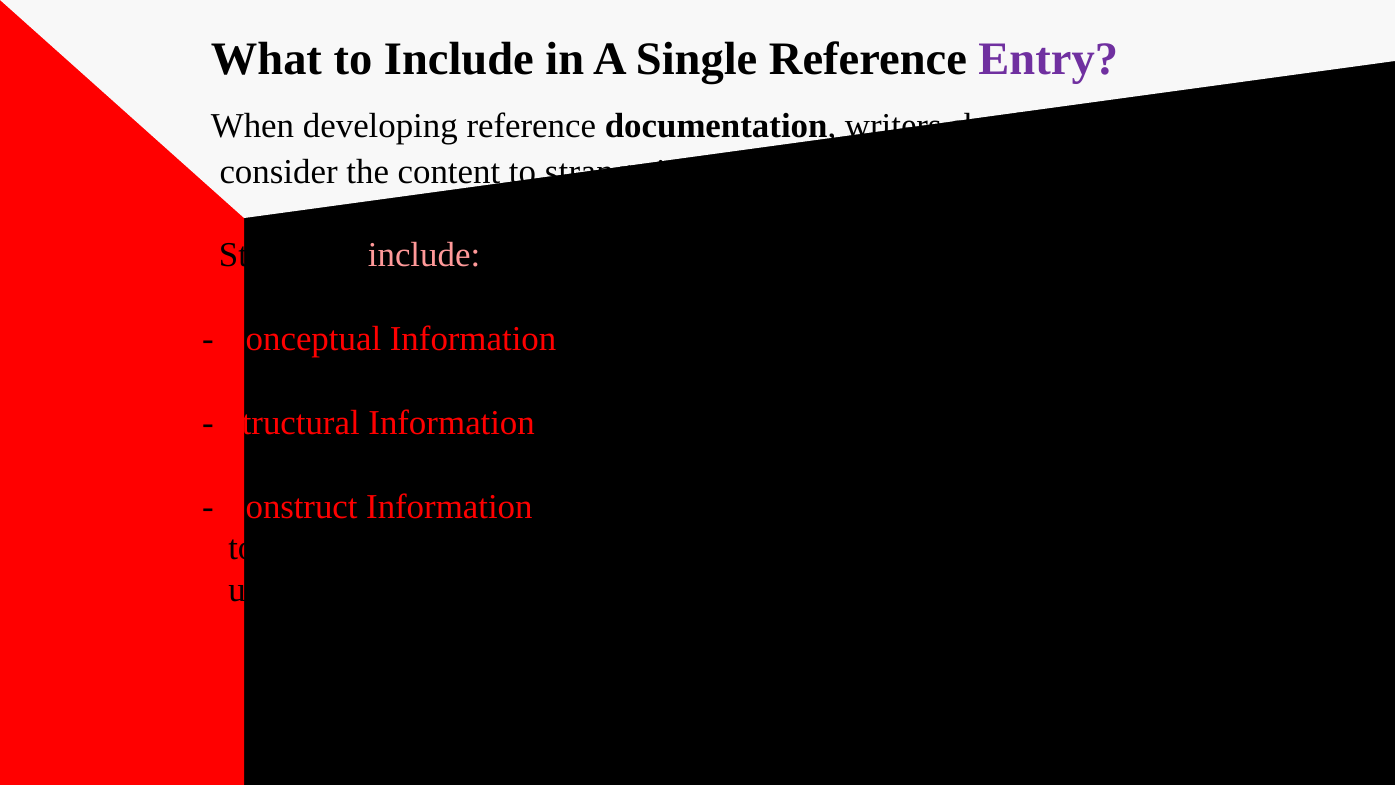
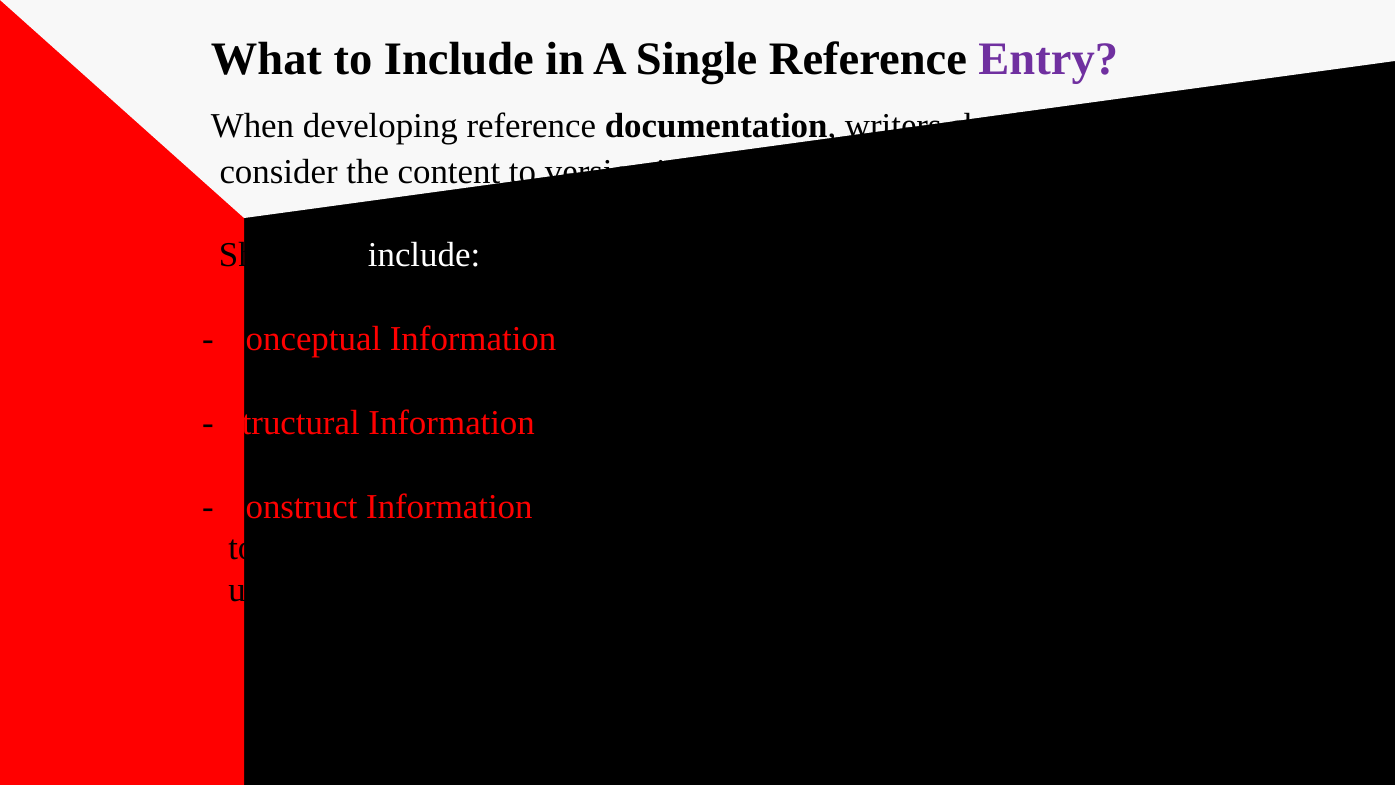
strange: strange -> version (596, 172)
Stick: Stick -> Shell (255, 255)
include colour: pink -> white (424, 255)
